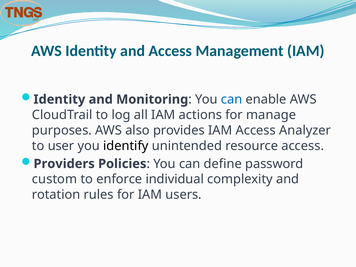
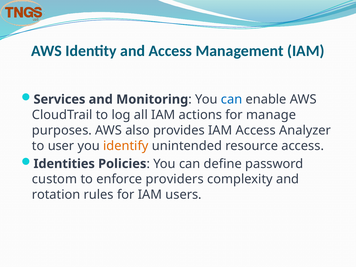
Identity: Identity -> Services (59, 99)
identify colour: black -> orange (126, 146)
Providers: Providers -> Identities (64, 164)
individual: individual -> providers (175, 179)
